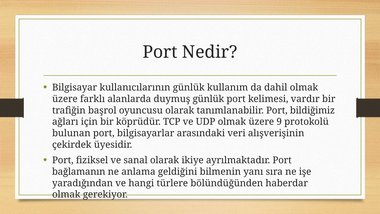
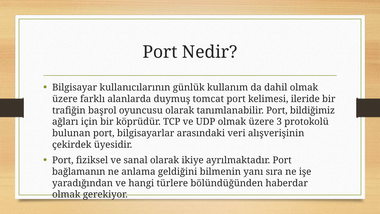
duymuş günlük: günlük -> tomcat (208, 99)
vardır: vardır -> ileride (305, 99)
9: 9 -> 3 (279, 122)
